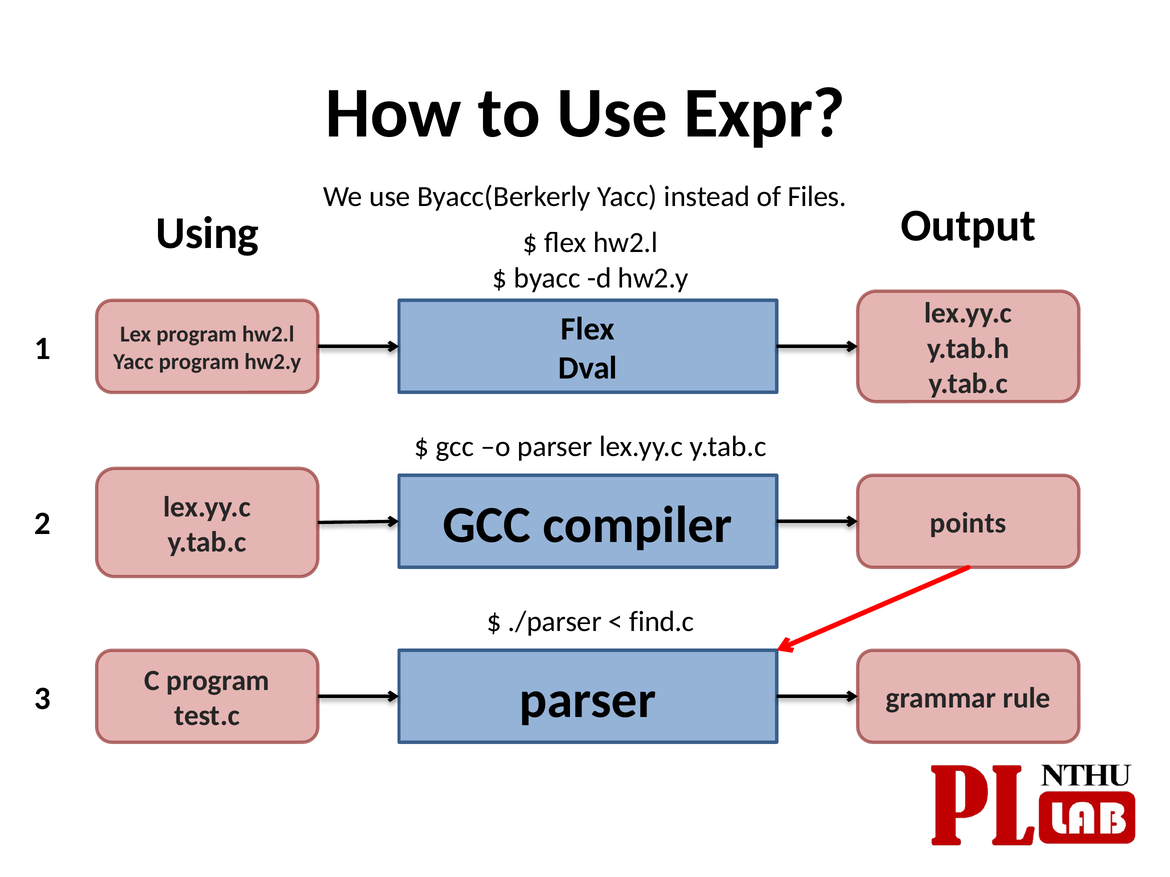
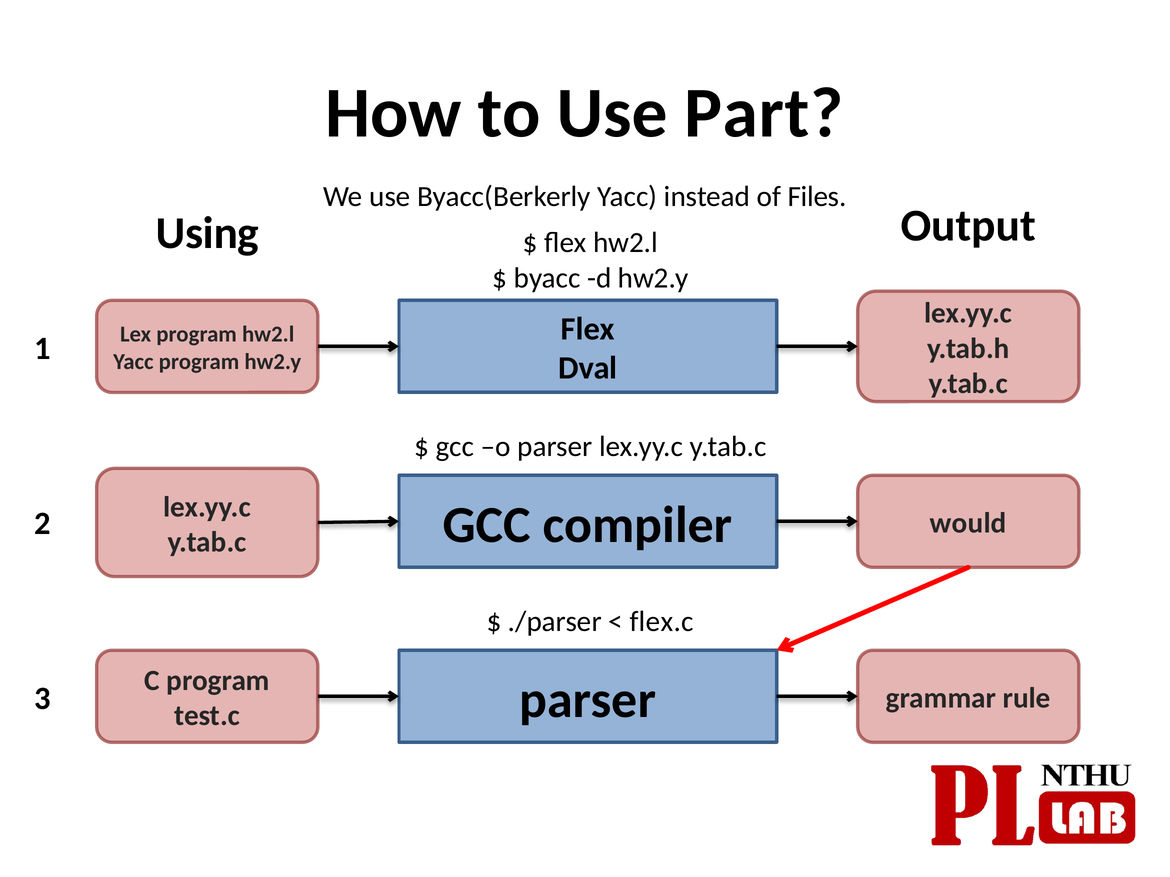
Expr: Expr -> Part (764, 113)
points: points -> would (968, 524)
find.c: find.c -> flex.c (662, 622)
